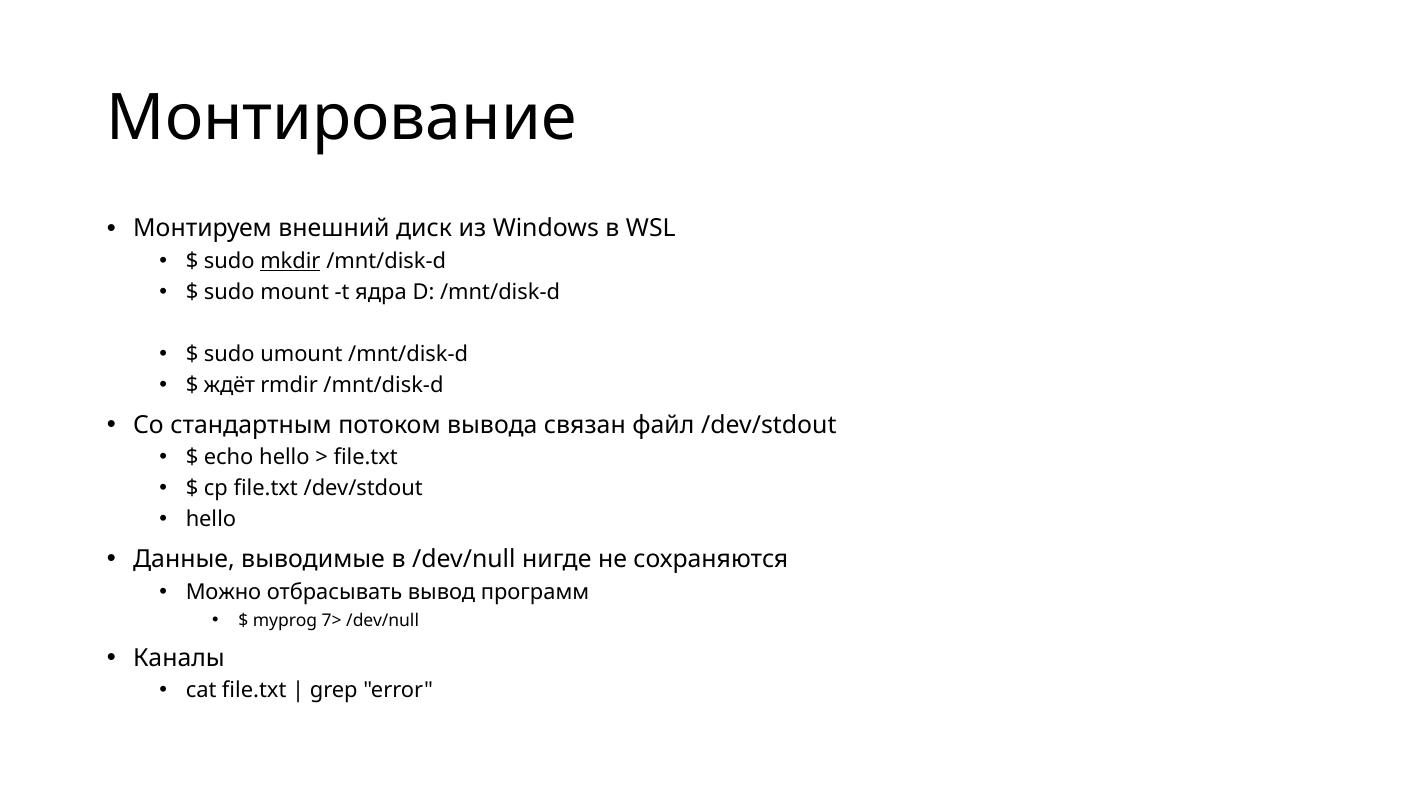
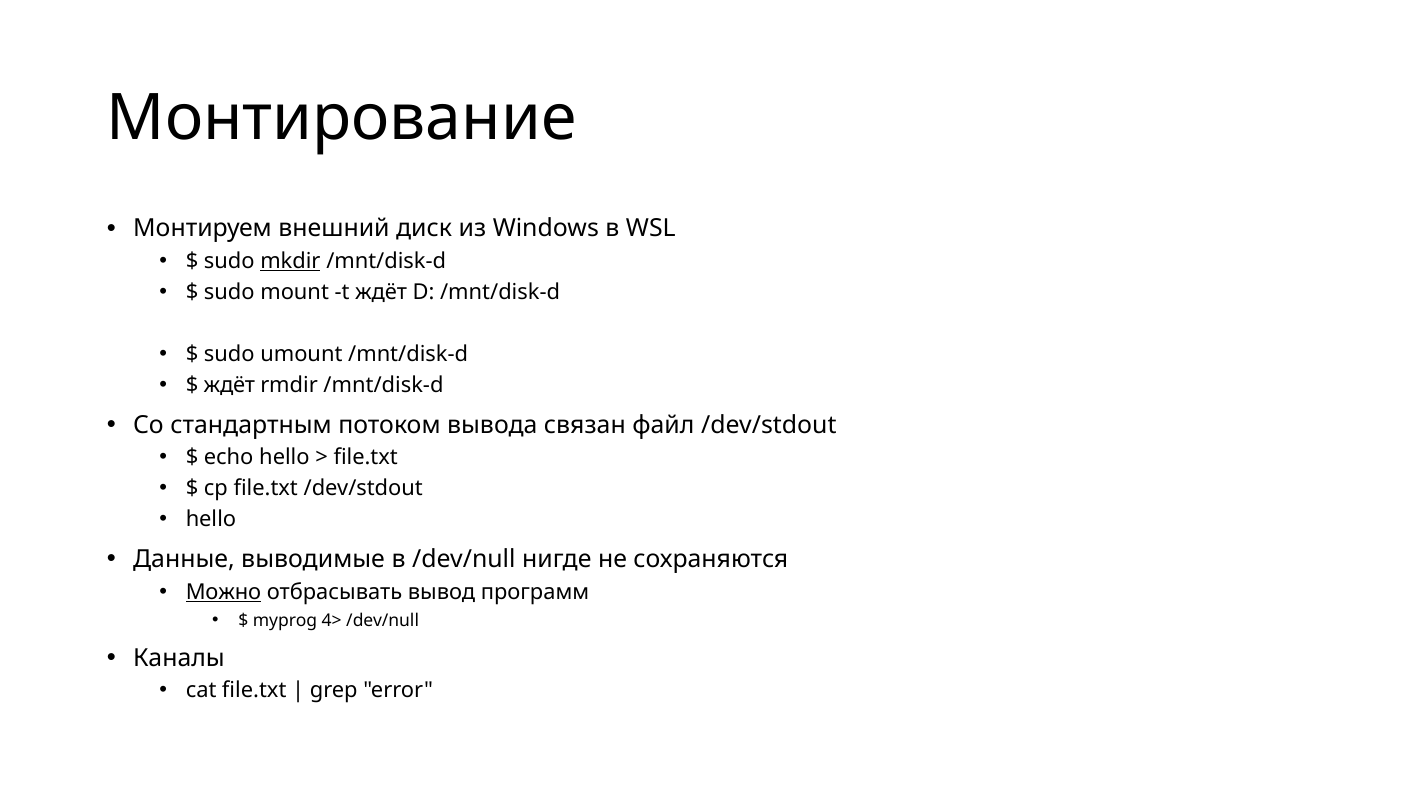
t ядра: ядра -> ждёт (381, 292)
Можно underline: none -> present (223, 592)
7>: 7> -> 4> (332, 620)
